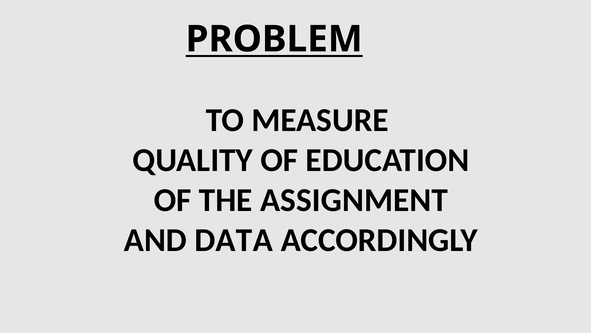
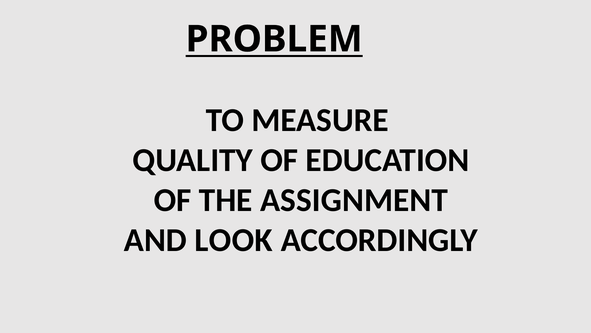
DATA: DATA -> LOOK (234, 240)
